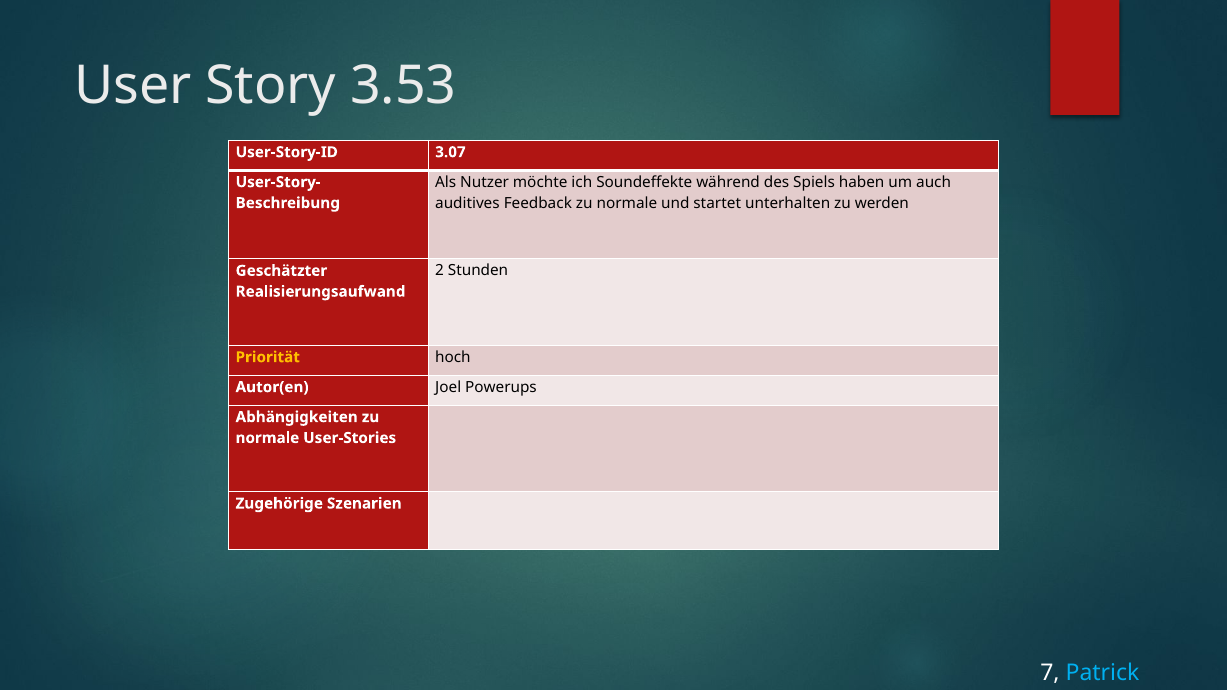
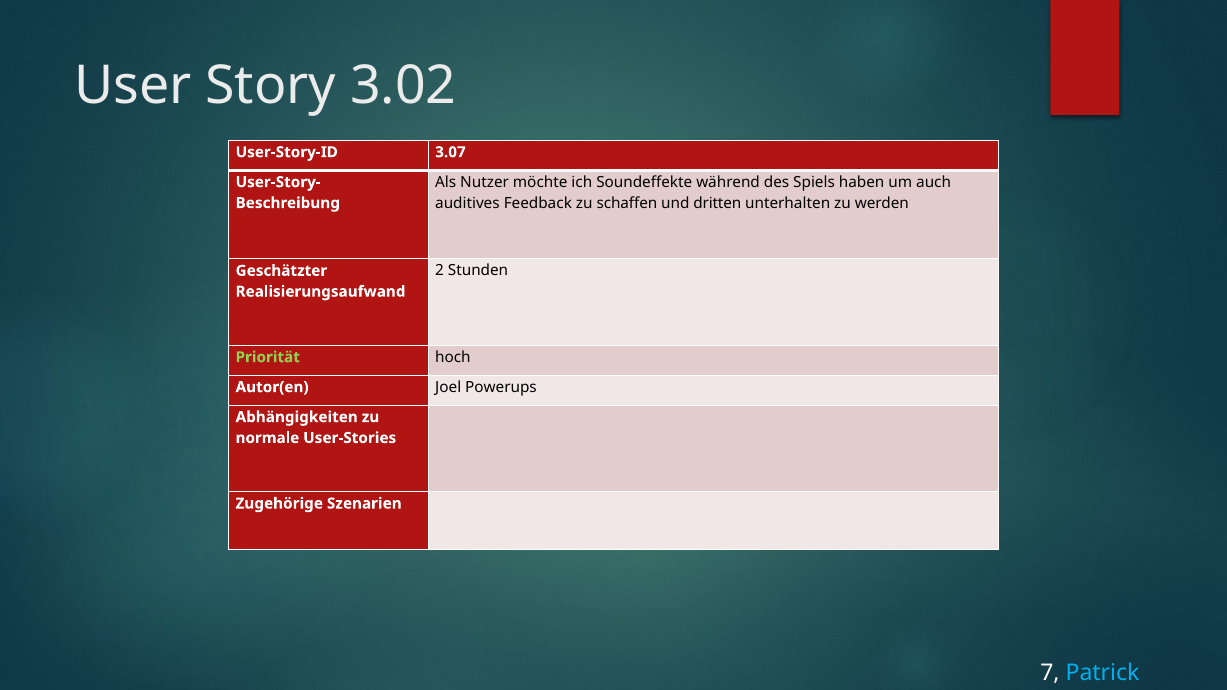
3.53: 3.53 -> 3.02 (403, 86)
Feedback zu normale: normale -> schaffen (627, 203)
startet: startet -> dritten (717, 203)
Priorität colour: yellow -> light green (268, 357)
